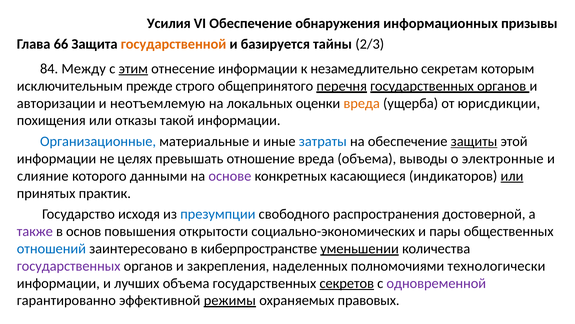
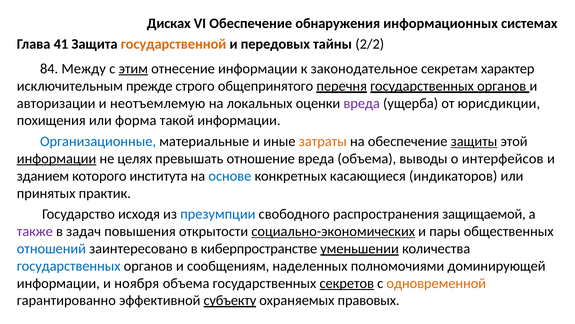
Усилия: Усилия -> Дисках (169, 23)
призывы: призывы -> системах (529, 23)
66: 66 -> 41 (61, 44)
базируется: базируется -> передовых (275, 44)
2/3: 2/3 -> 2/2 (370, 44)
незамедлительно: незамедлительно -> законодательное (364, 69)
которым: которым -> характер (508, 69)
вреда colour: orange -> purple (362, 103)
отказы: отказы -> форма (136, 120)
затраты colour: blue -> orange (323, 141)
информации underline: none -> present (57, 158)
электронные: электронные -> интерфейсов (503, 158)
слияние: слияние -> зданием (43, 176)
данными: данными -> института (159, 176)
основе colour: purple -> blue (230, 176)
или underline: present -> none (512, 176)
достоверной: достоверной -> защищаемой (484, 214)
основ: основ -> задач (84, 231)
социально-экономических underline: none -> present (333, 231)
государственных colour: purple -> blue (69, 266)
закрепления: закрепления -> сообщениям (228, 266)
технологически: технологически -> доминирующей (497, 266)
лучших: лучших -> ноября (137, 283)
одновременной colour: purple -> orange (436, 283)
режимы: режимы -> субъекту (230, 300)
